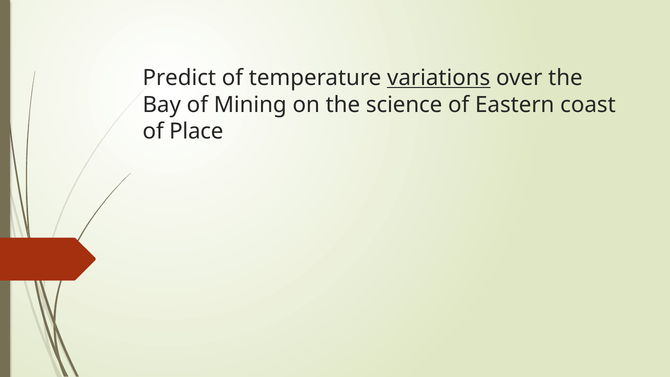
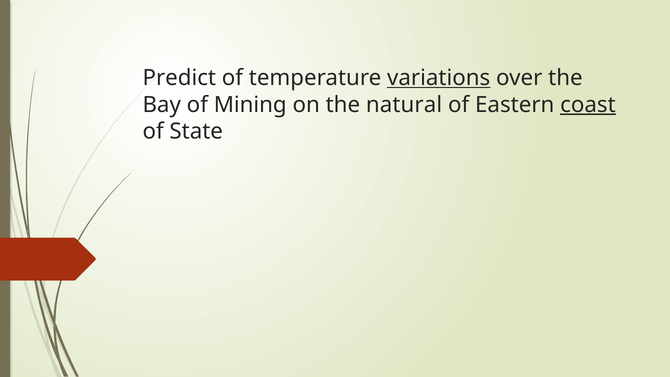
science: science -> natural (404, 105)
coast underline: none -> present (588, 105)
Place: Place -> State (196, 131)
